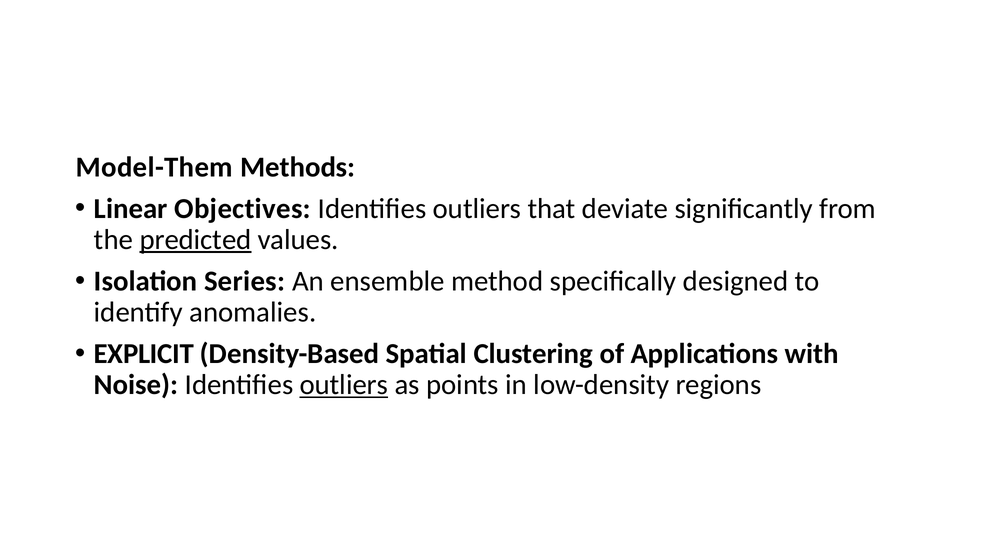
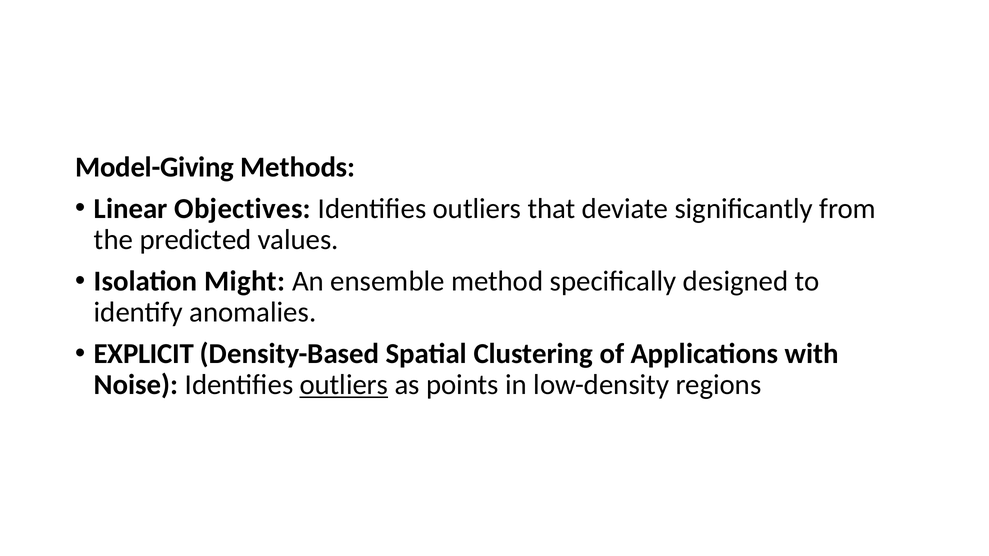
Model-Them: Model-Them -> Model-Giving (155, 167)
predicted underline: present -> none (195, 240)
Series: Series -> Might (245, 281)
